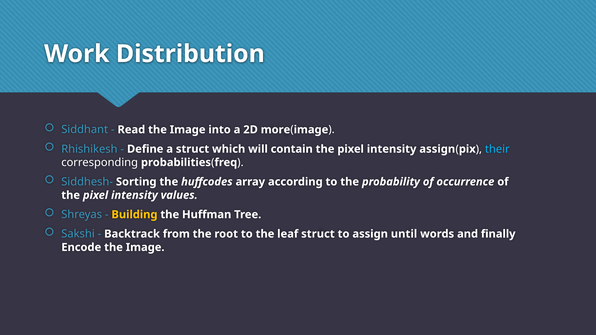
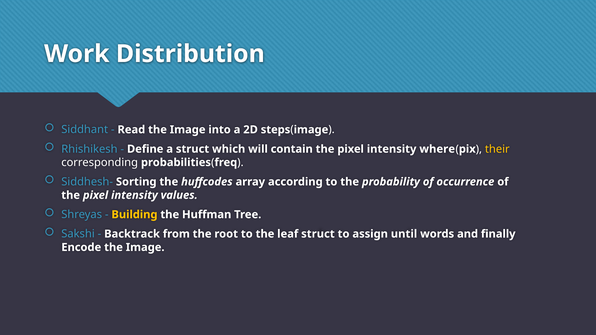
more: more -> steps (276, 130)
intensity assign: assign -> where (437, 149)
their colour: light blue -> yellow (497, 149)
